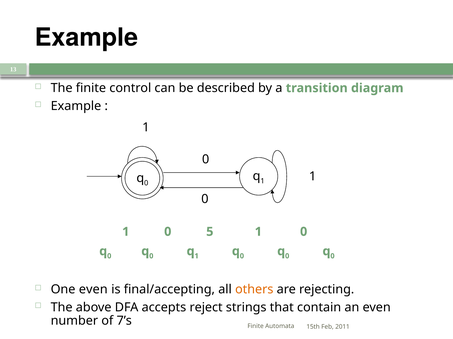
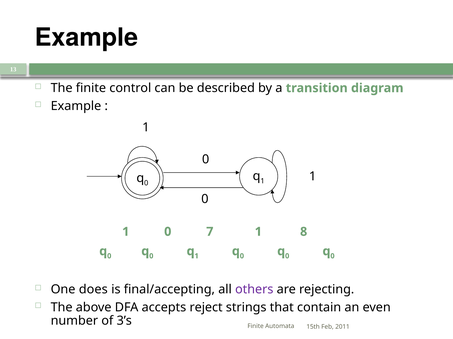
5: 5 -> 7 (210, 232)
0: 0 -> 8 (304, 232)
One even: even -> does (93, 290)
others colour: orange -> purple (254, 290)
7’s: 7’s -> 3’s (124, 321)
